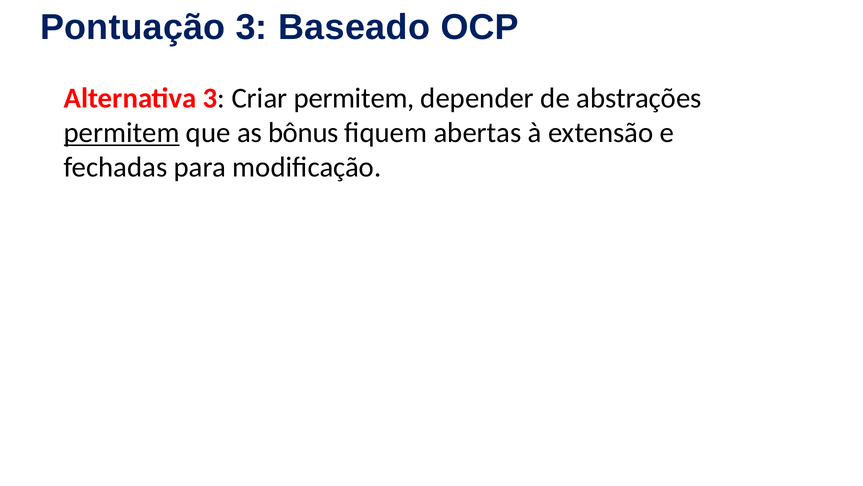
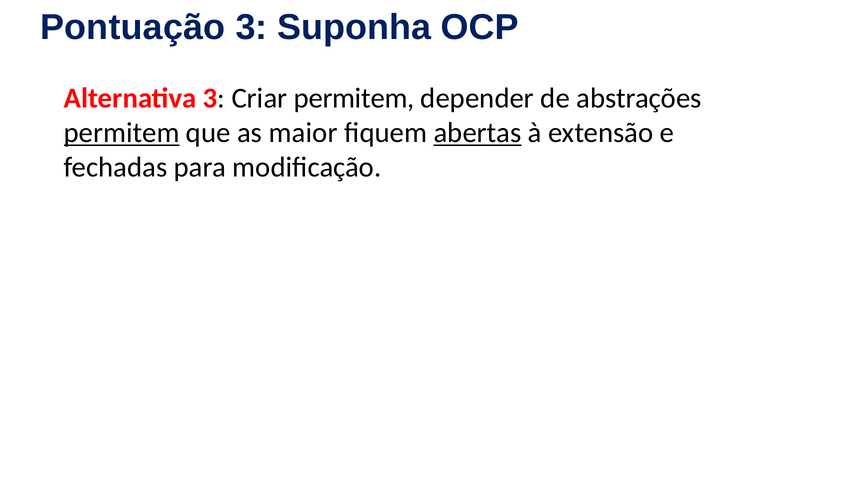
Baseado: Baseado -> Suponha (354, 27)
bônus: bônus -> maior (303, 133)
abertas underline: none -> present (478, 133)
